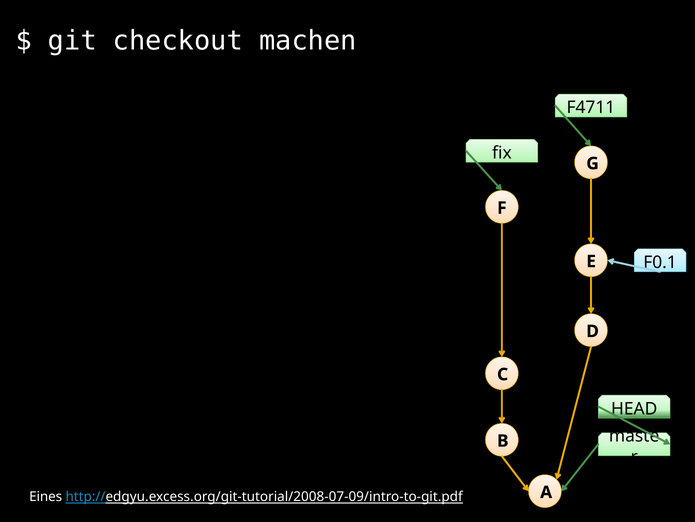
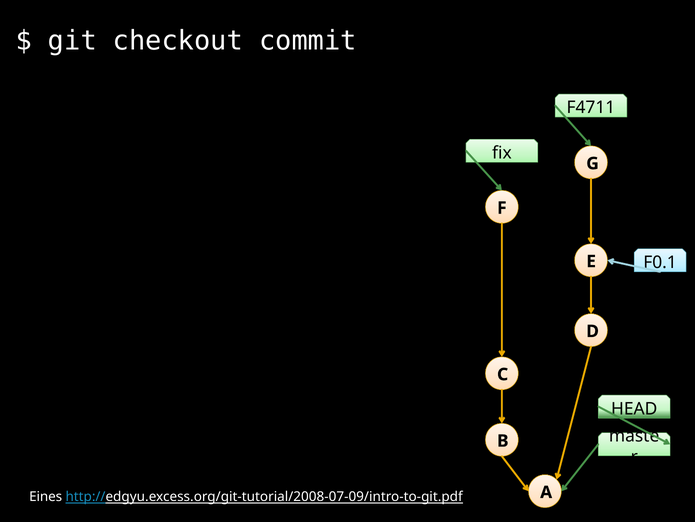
machen: machen -> commit (308, 41)
